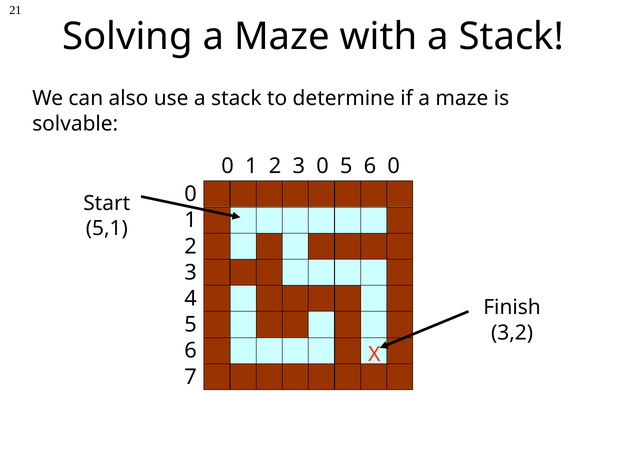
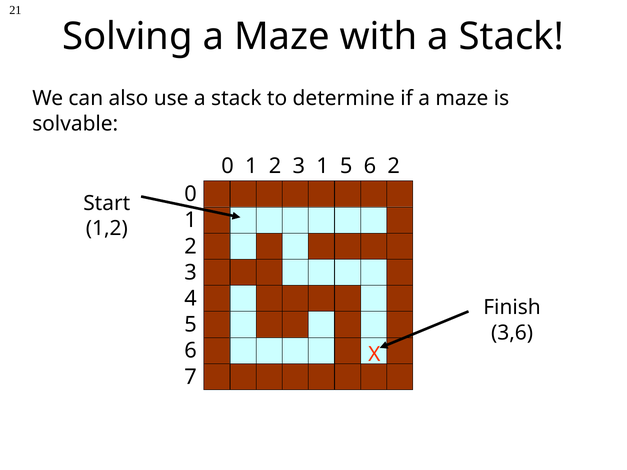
3 0: 0 -> 1 (322, 166)
6 0: 0 -> 2 (394, 166)
5,1: 5,1 -> 1,2 (107, 228)
3,2: 3,2 -> 3,6 (512, 333)
